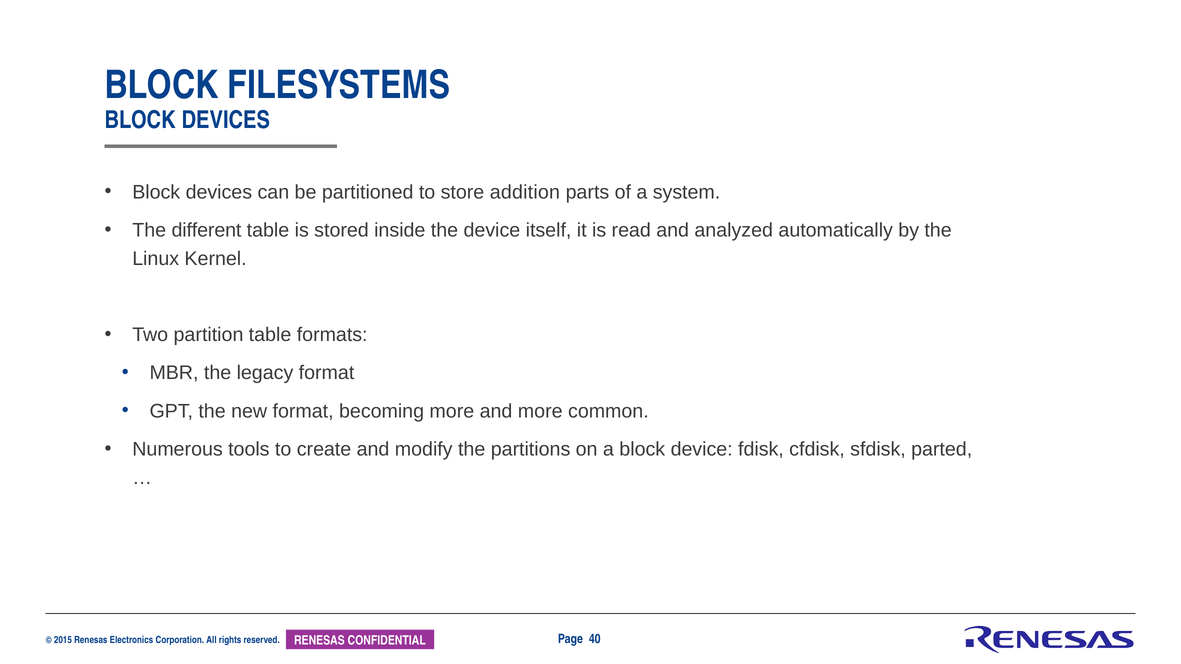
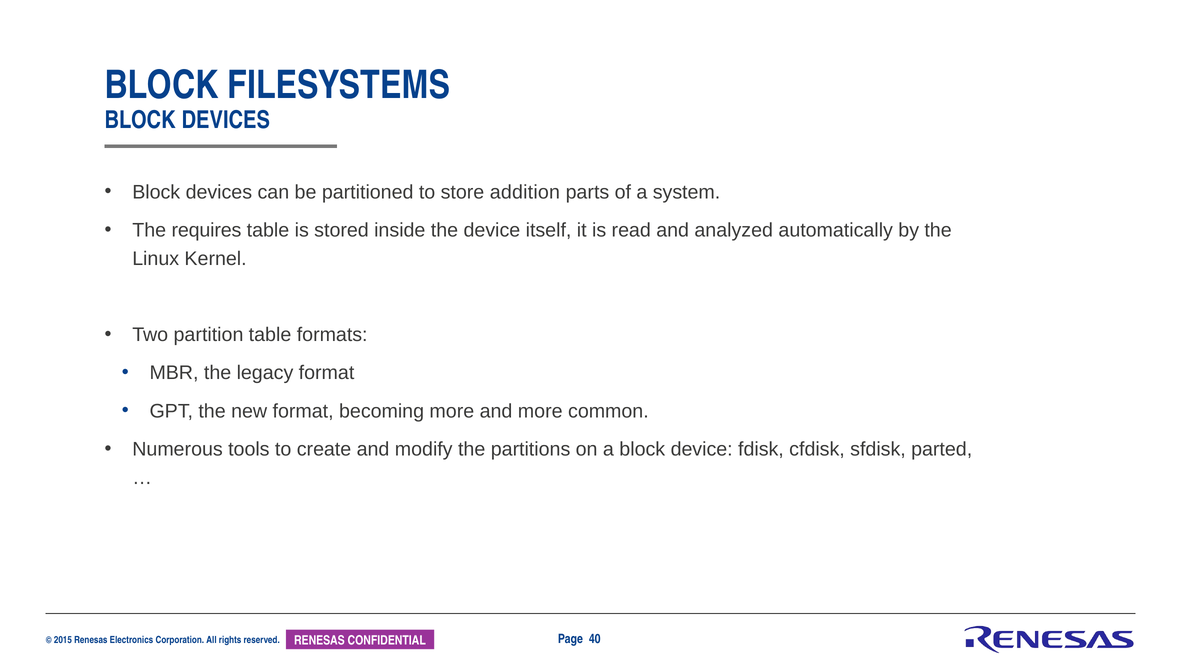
different: different -> requires (206, 230)
